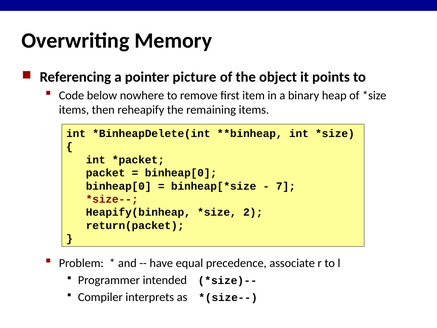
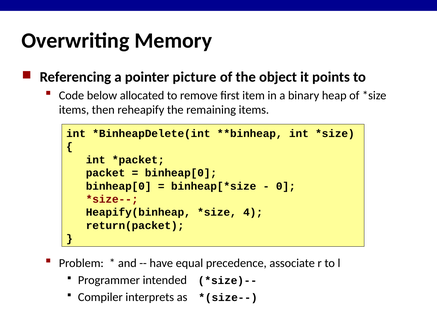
nowhere: nowhere -> allocated (142, 95)
7: 7 -> 0 (286, 186)
2: 2 -> 4 (253, 212)
